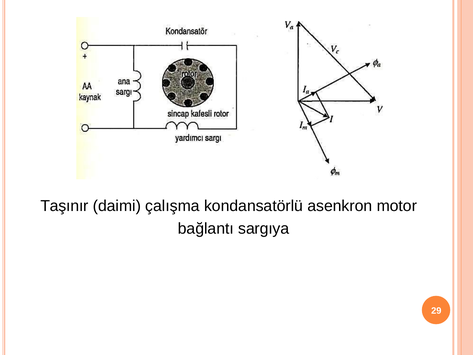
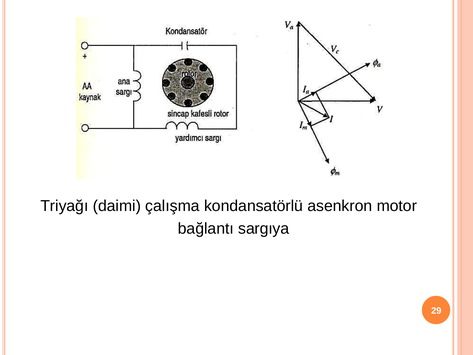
Taşınır: Taşınır -> Triyağı (64, 206)
